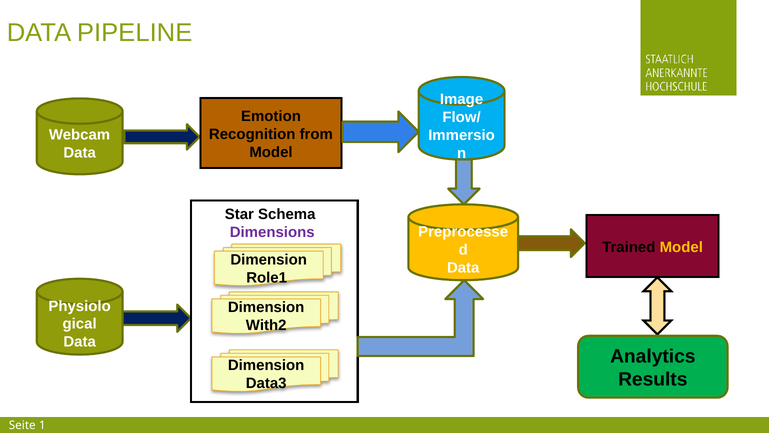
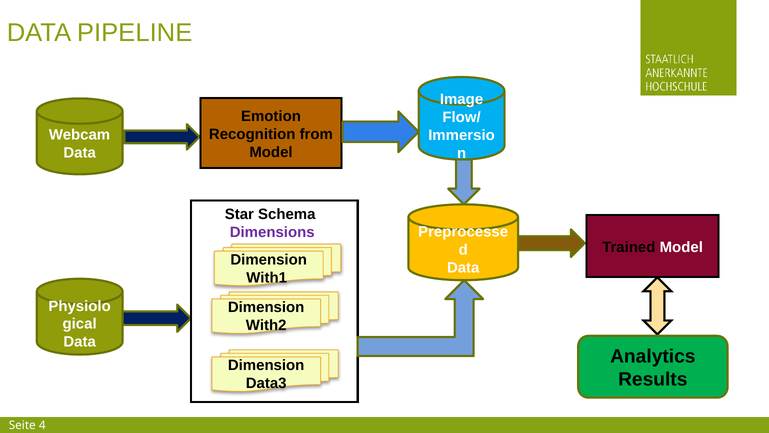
Model colour: yellow -> white (681, 247)
Role1: Role1 -> With1 (267, 277)
1: 1 -> 4 (42, 425)
